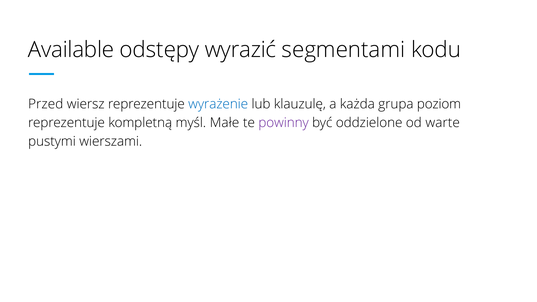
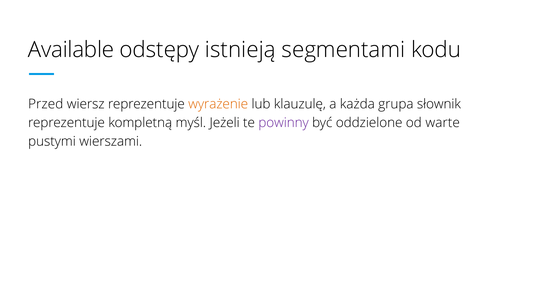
wyrazić: wyrazić -> istnieją (240, 50)
wyrażenie colour: blue -> orange (218, 104)
poziom: poziom -> słownik (439, 104)
Małe: Małe -> Jeżeli (225, 123)
